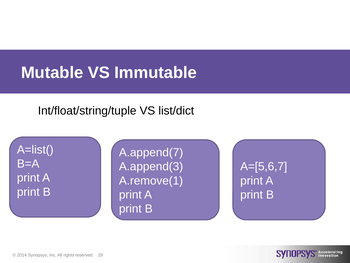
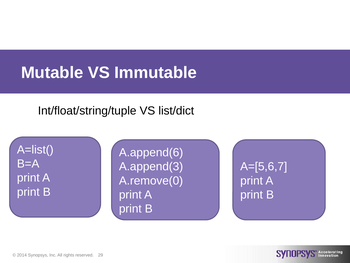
A.append(7: A.append(7 -> A.append(6 (151, 152)
A.remove(1: A.remove(1 -> A.remove(0 (151, 180)
